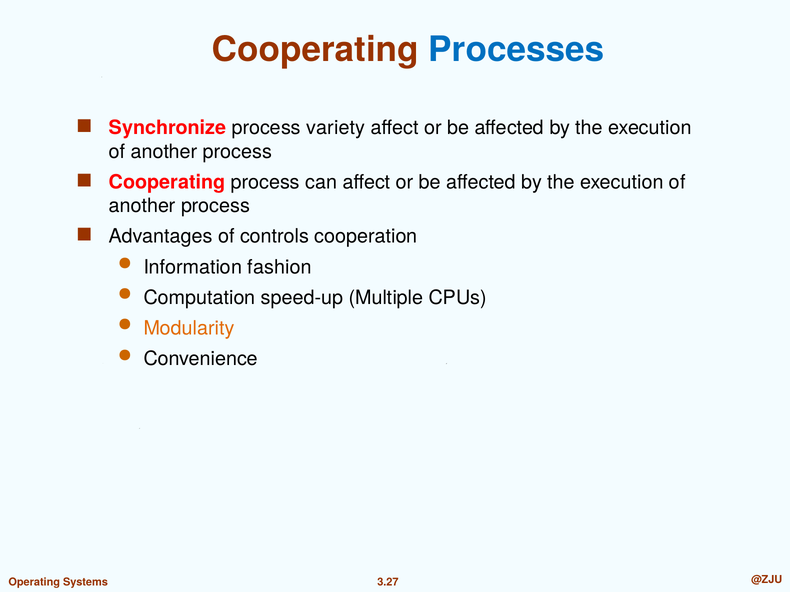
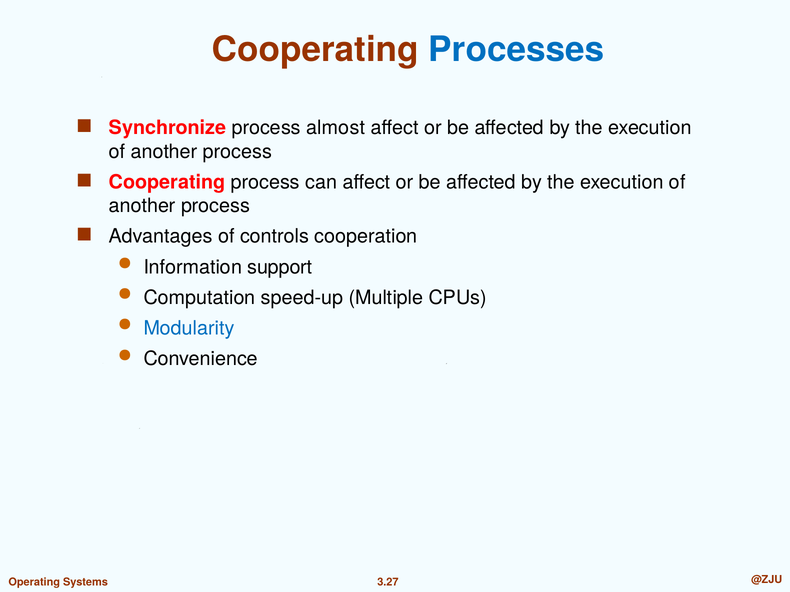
variety: variety -> almost (336, 128)
fashion: fashion -> support (280, 267)
Modularity colour: orange -> blue (189, 328)
